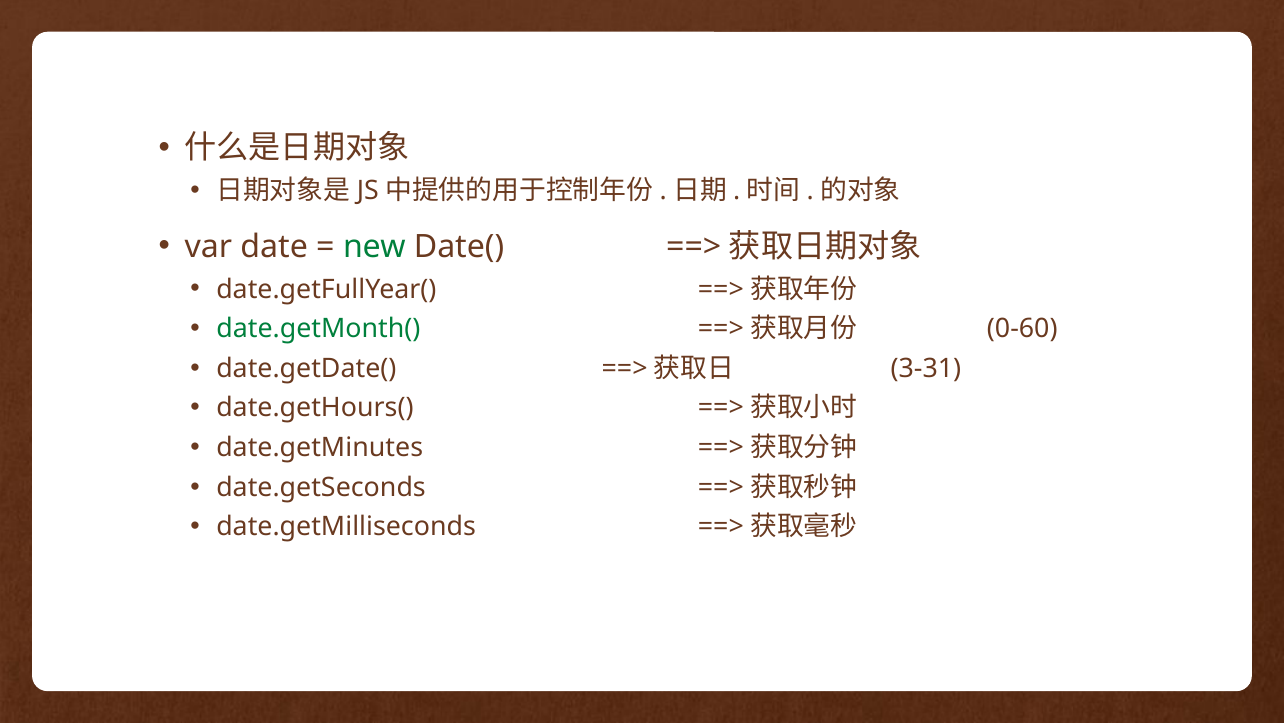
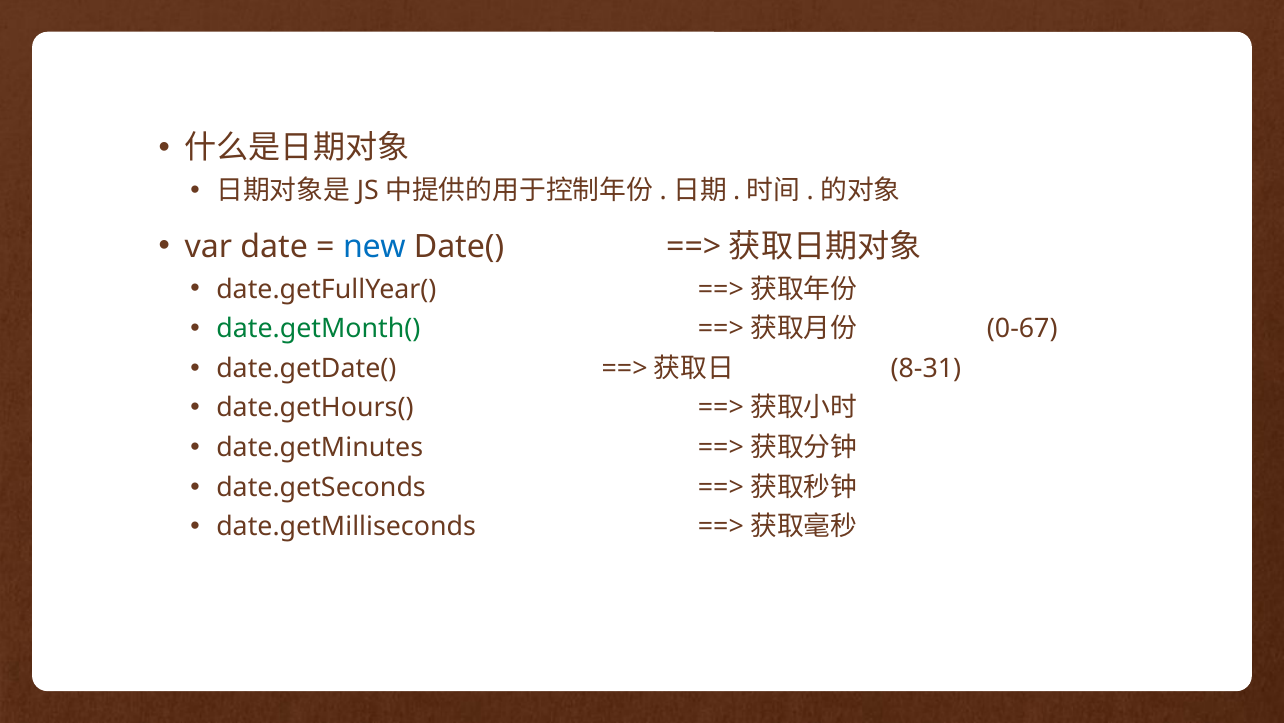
new colour: green -> blue (374, 246)
0-60: 0-60 -> 0-67 (1022, 329)
3-31: 3-31 -> 8-31 (926, 368)
